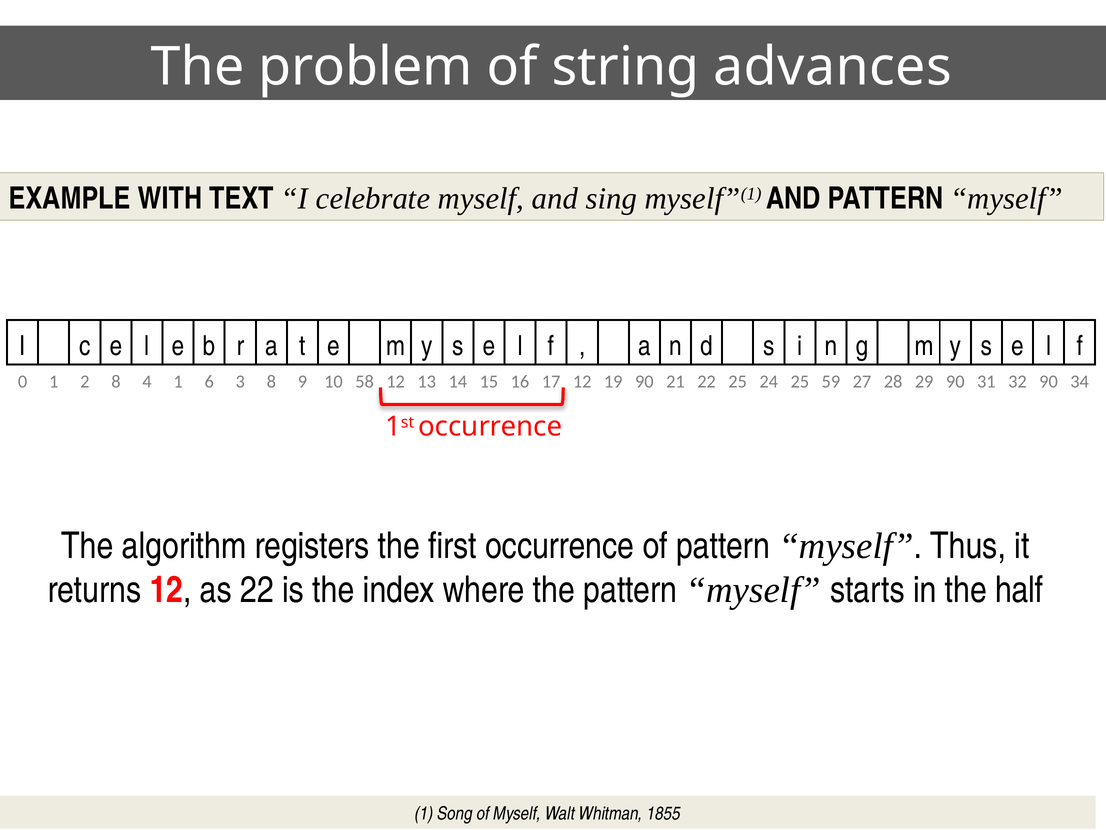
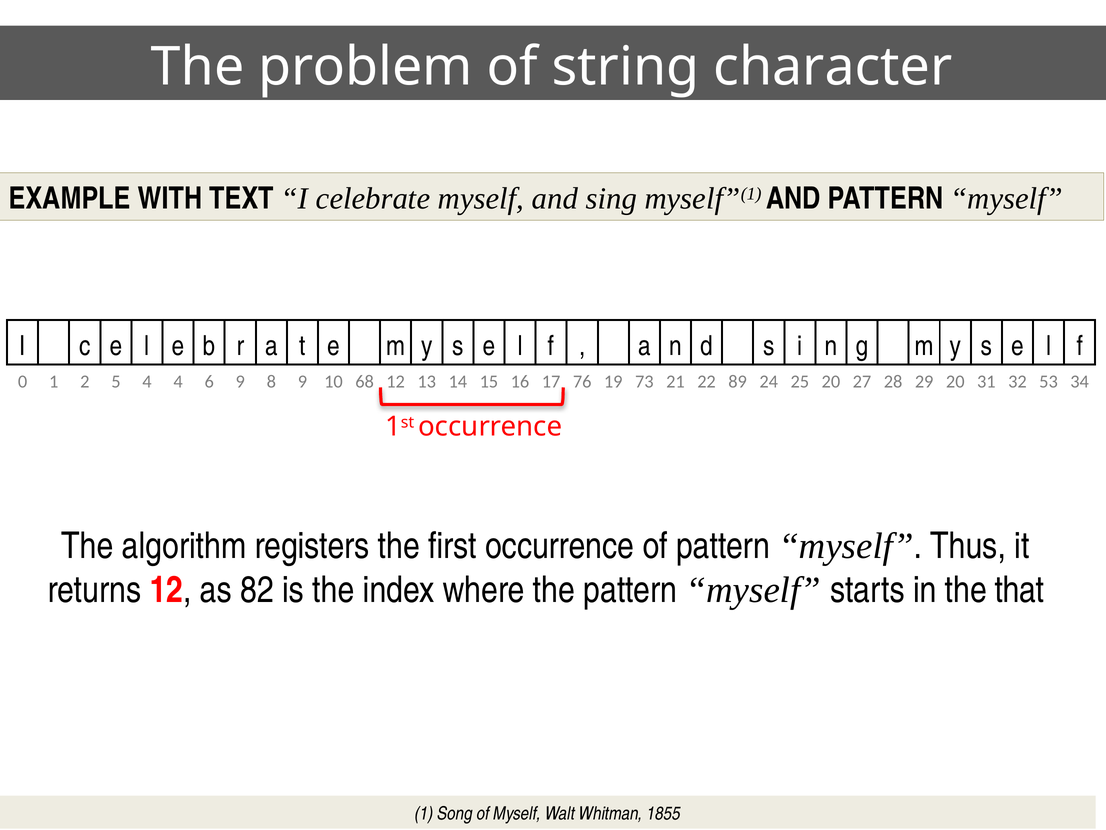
advances: advances -> character (833, 67)
2 8: 8 -> 5 (116, 381)
4 1: 1 -> 4 (178, 381)
6 3: 3 -> 9 (240, 381)
58: 58 -> 68 (365, 381)
12: 12 -> 76 (582, 381)
19 90: 90 -> 73 (644, 381)
22 25: 25 -> 89 (738, 381)
25 59: 59 -> 20 (831, 381)
29 90: 90 -> 20 (955, 381)
32 90: 90 -> 53 (1049, 381)
as 22: 22 -> 82 (257, 590)
half: half -> that (1019, 590)
